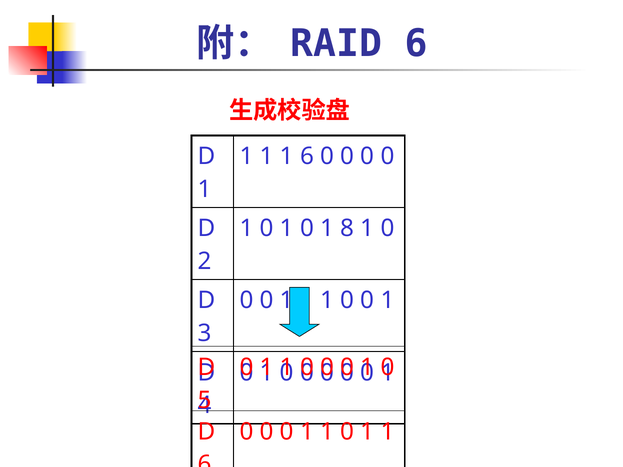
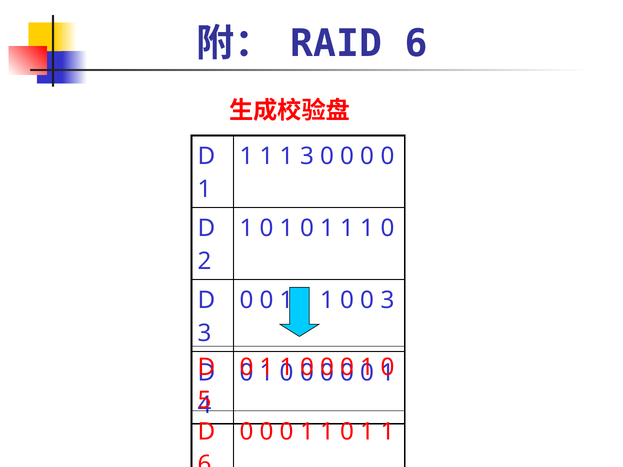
1 6: 6 -> 3 (307, 156)
8: 8 -> 1 (347, 229)
1: 1 -> 3 (387, 301)
